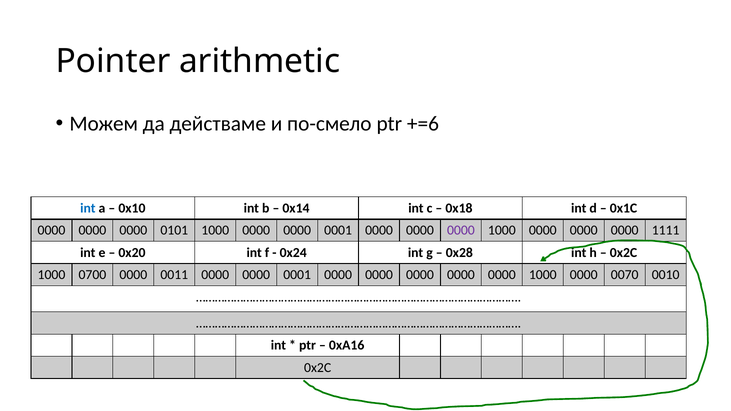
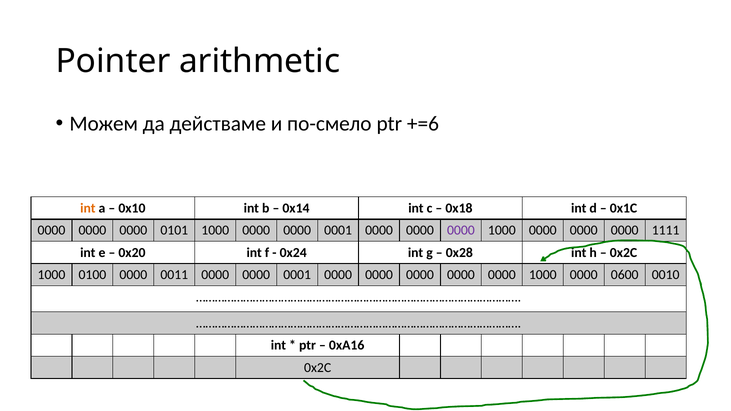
int colour: blue -> orange (88, 208)
0700: 0700 -> 0100 (92, 275)
0070: 0070 -> 0600 (625, 275)
